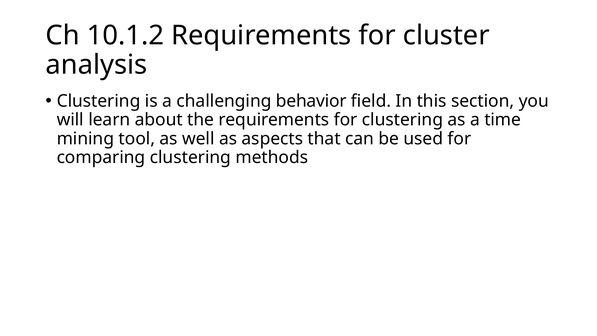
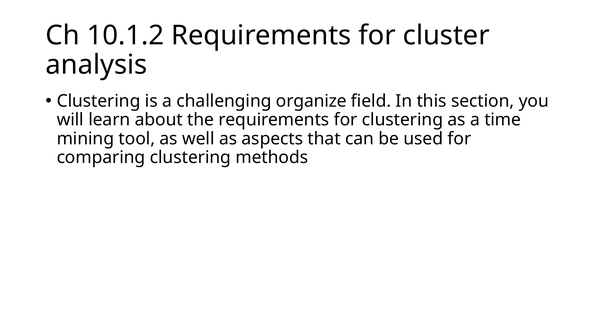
behavior: behavior -> organize (311, 101)
